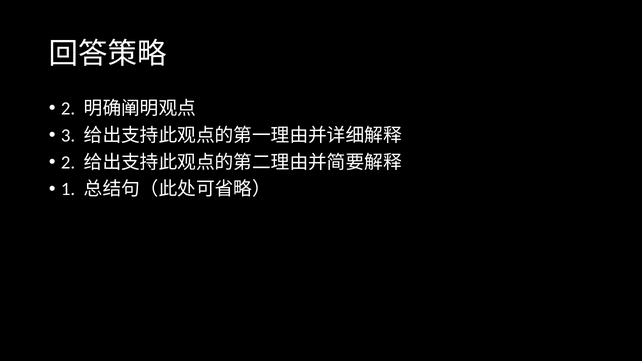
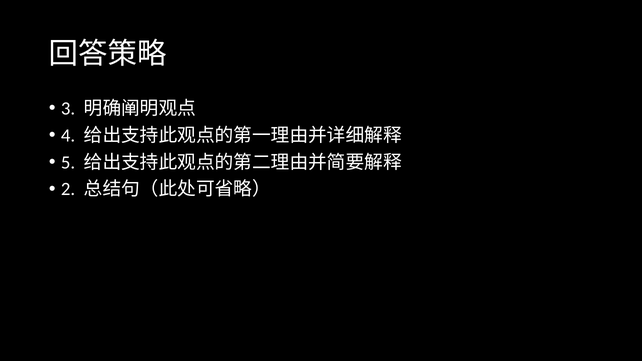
2: 2 -> 3 (68, 109)
3: 3 -> 4 (68, 135)
2: 2 -> 5 (68, 162)
1: 1 -> 2 (68, 189)
